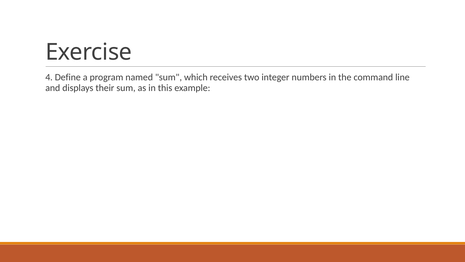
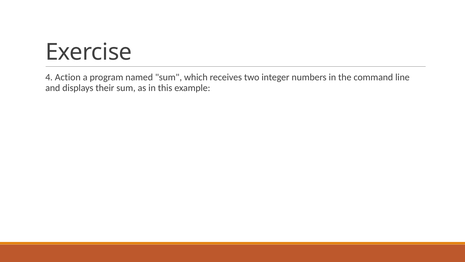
Define: Define -> Action (68, 77)
